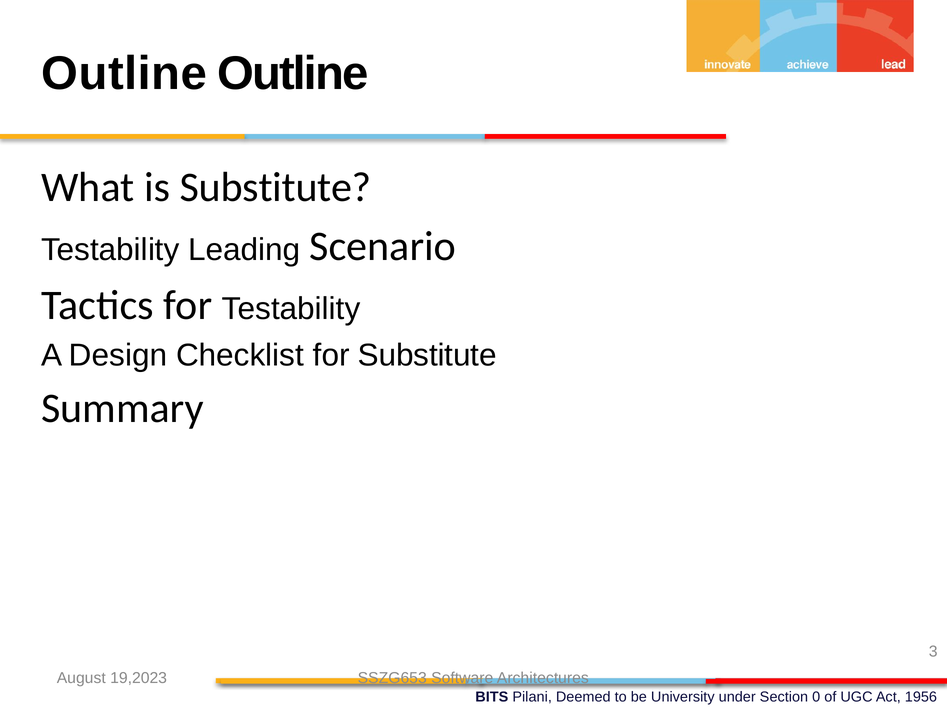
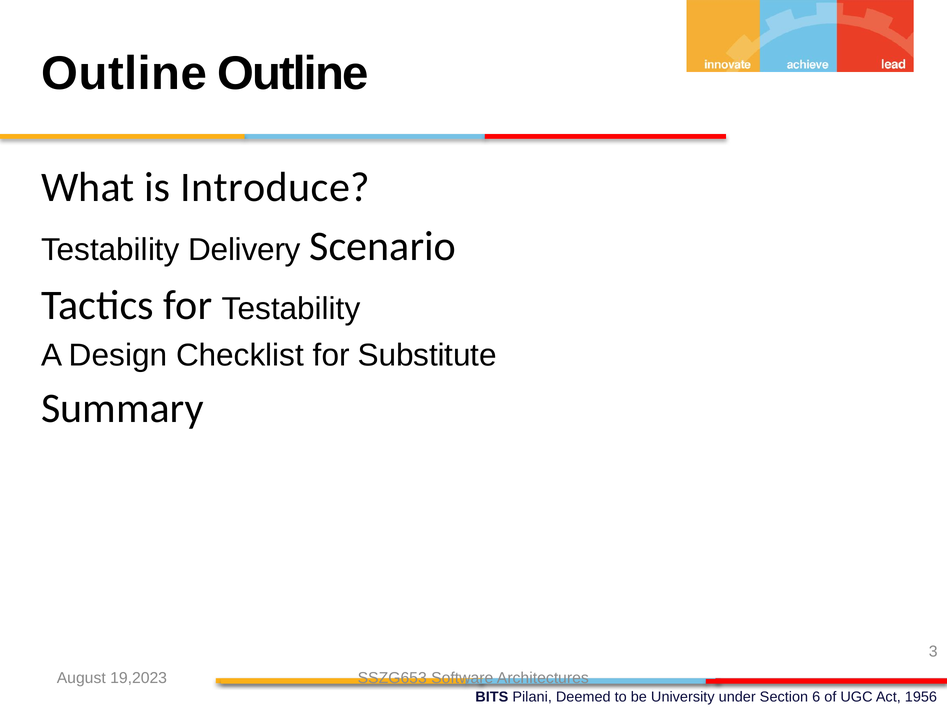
is Substitute: Substitute -> Introduce (275, 188)
Leading: Leading -> Delivery (244, 250)
0: 0 -> 6 (816, 697)
